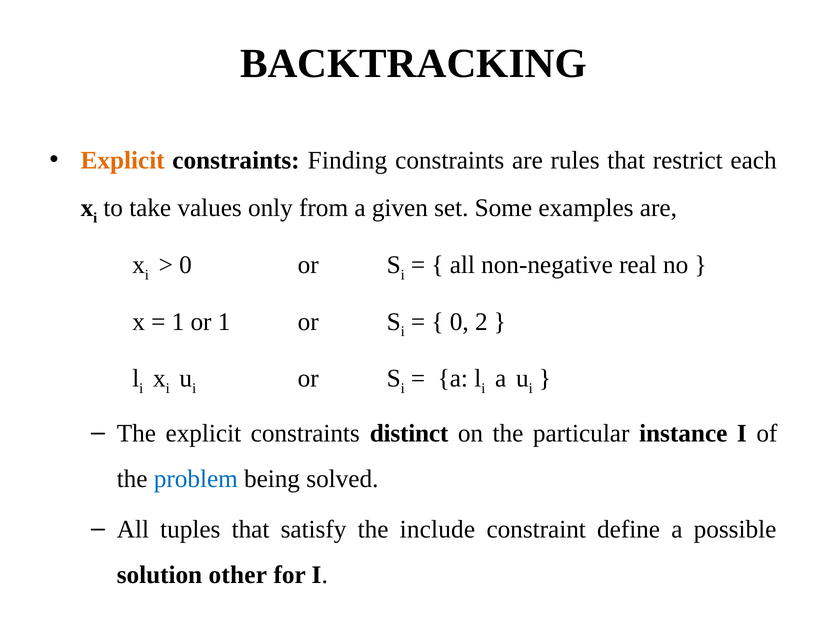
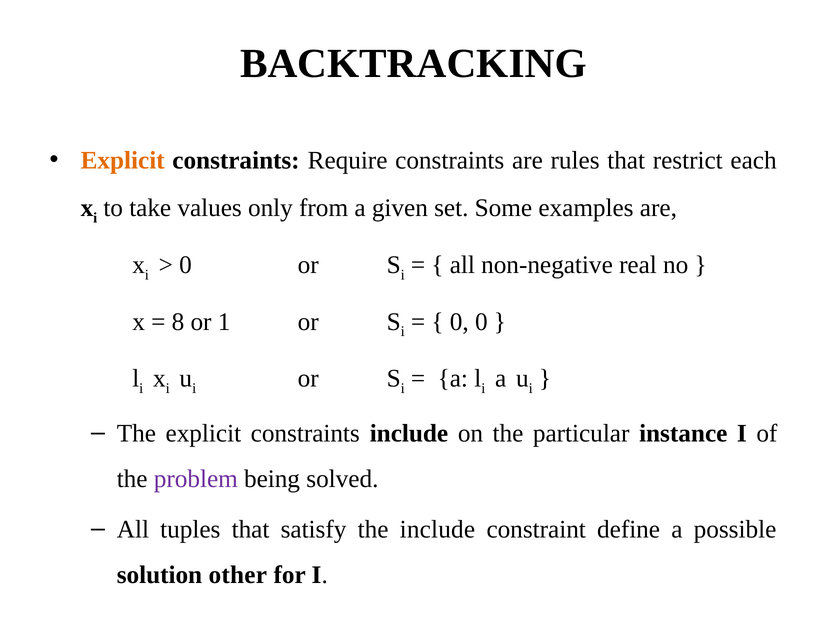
Finding: Finding -> Require (348, 160)
1: 1 -> 8 (178, 321)
0 2: 2 -> 0 (481, 321)
constraints distinct: distinct -> include (409, 433)
problem colour: blue -> purple (196, 478)
